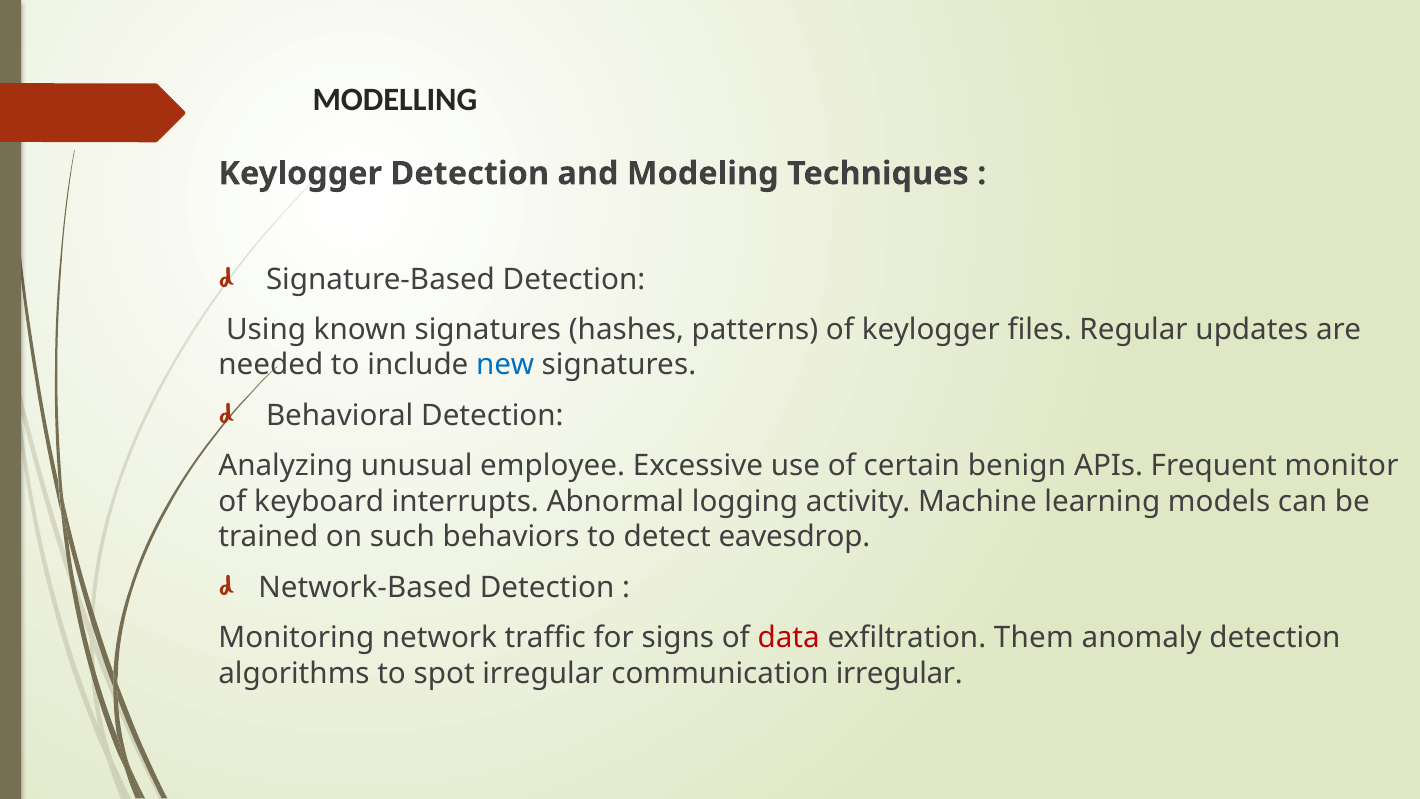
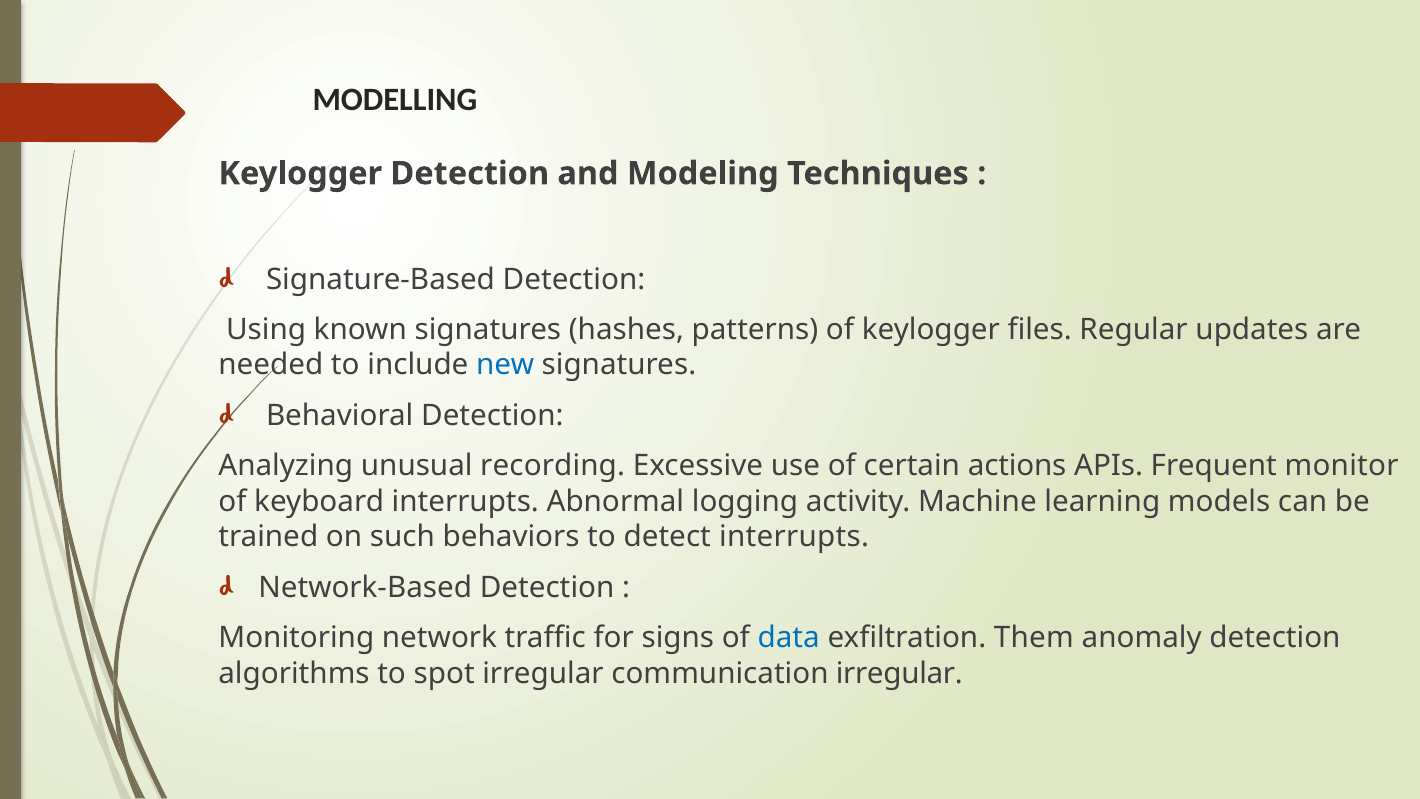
employee: employee -> recording (553, 466)
benign: benign -> actions (1017, 466)
detect eavesdrop: eavesdrop -> interrupts (794, 537)
data colour: red -> blue (789, 638)
